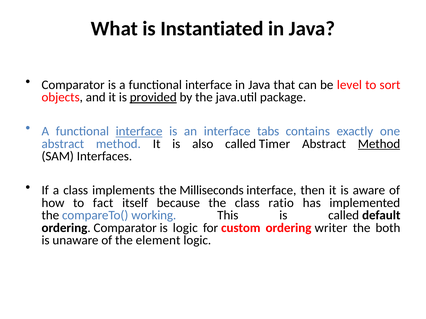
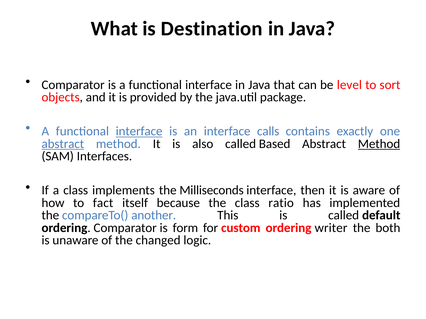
Instantiated: Instantiated -> Destination (212, 29)
provided underline: present -> none (153, 97)
tabs: tabs -> calls (268, 132)
abstract underline: none -> present (63, 144)
Timer: Timer -> Based (275, 144)
working: working -> another (154, 216)
is logic: logic -> form (185, 228)
element: element -> changed (158, 241)
